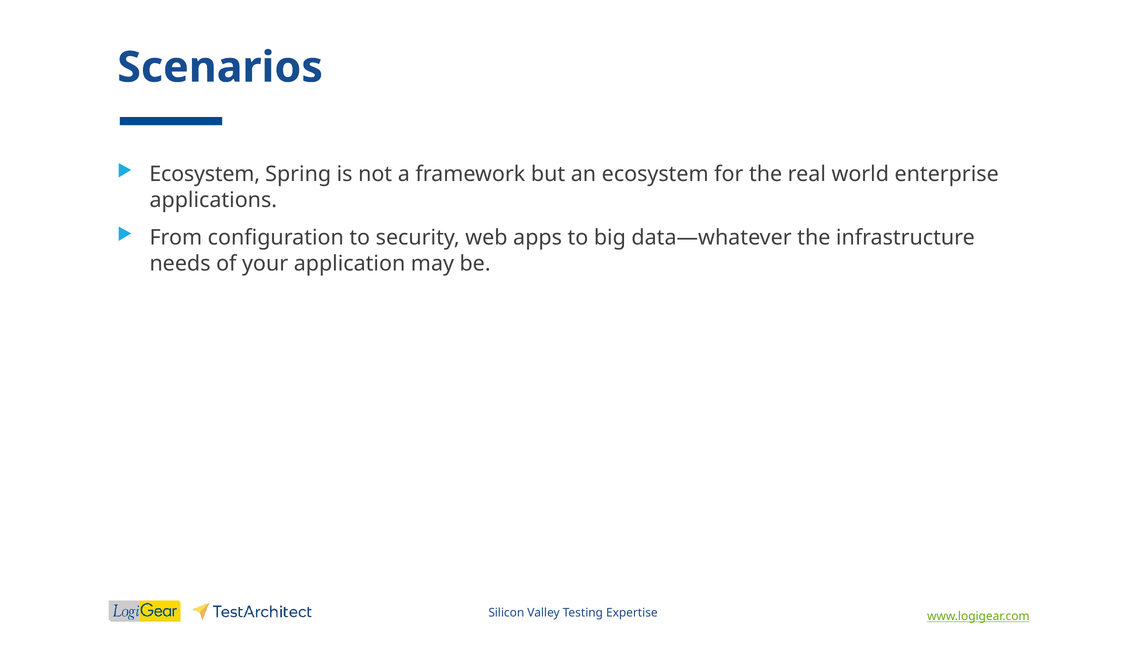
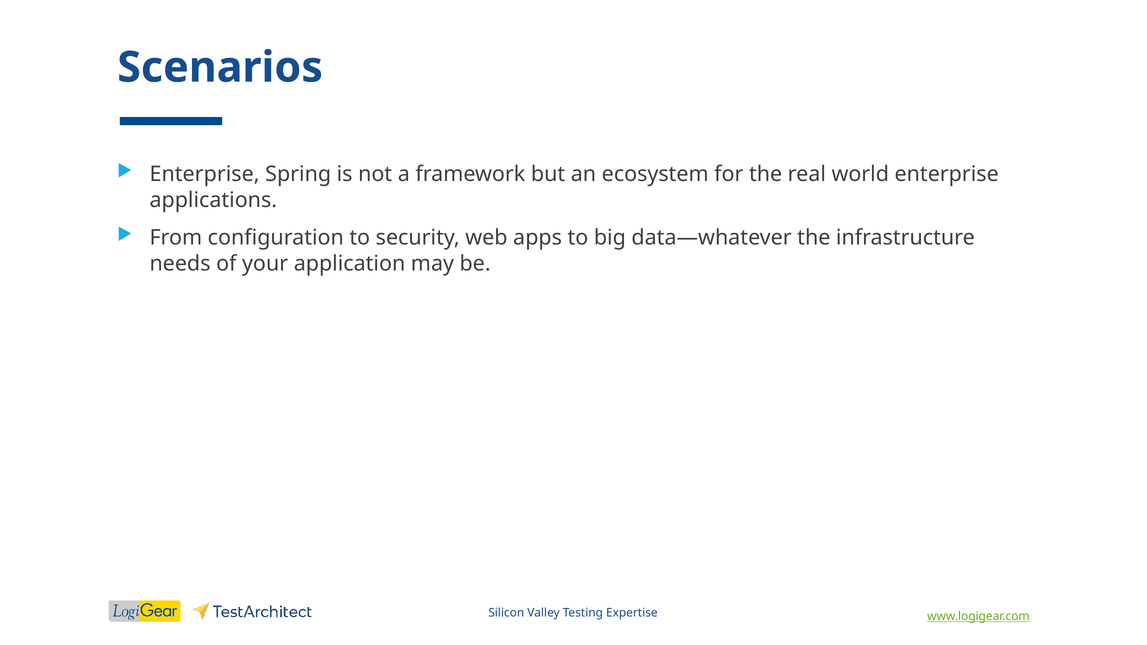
Ecosystem: Ecosystem -> Enterprise (205, 174)
